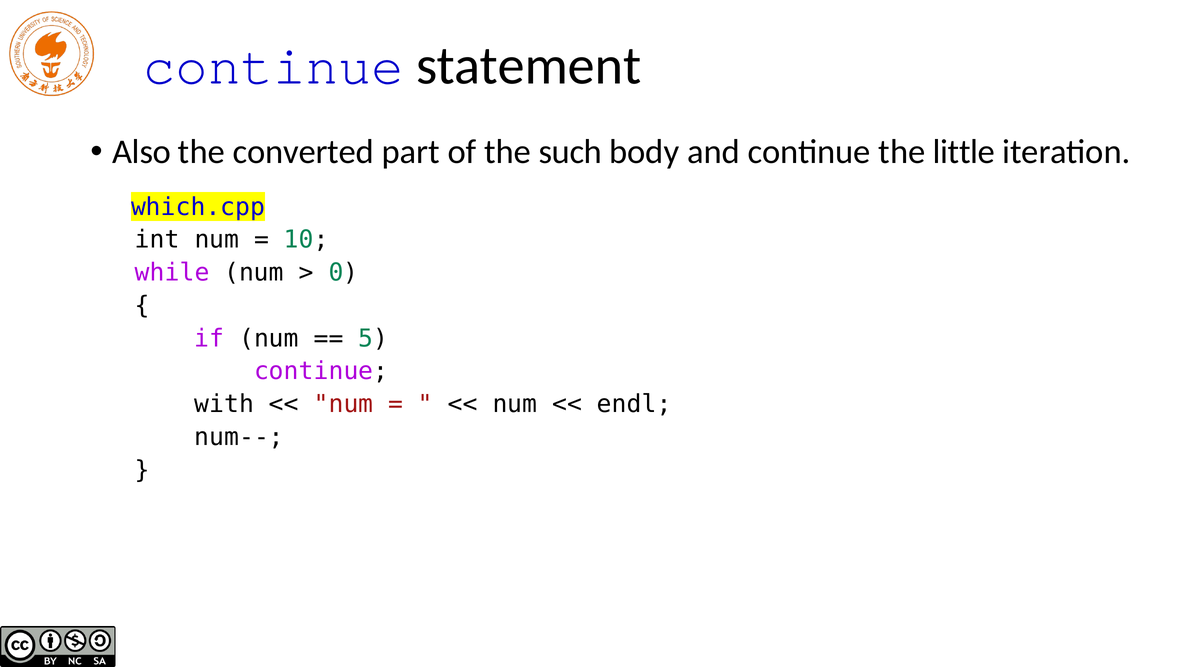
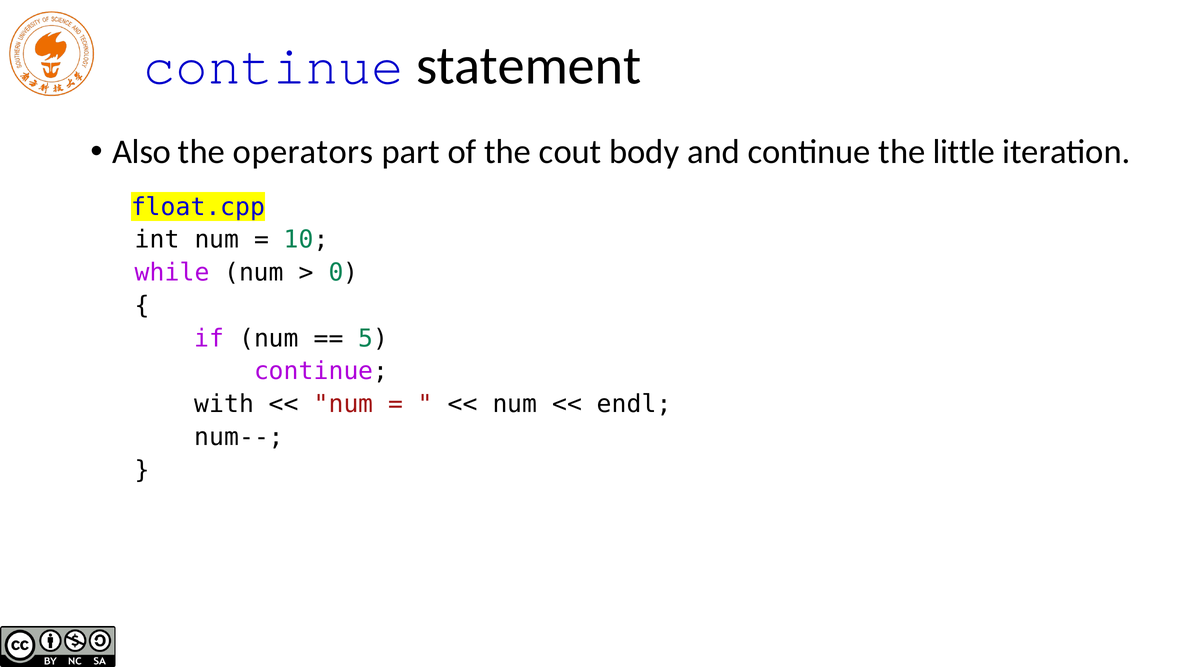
converted: converted -> operators (303, 152)
such: such -> cout (570, 152)
which.cpp: which.cpp -> float.cpp (198, 207)
